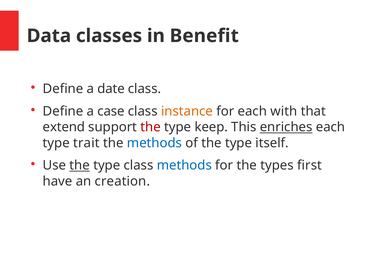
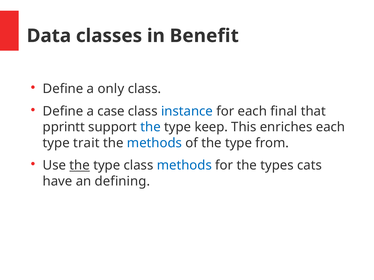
date: date -> only (111, 89)
instance colour: orange -> blue (187, 111)
with: with -> final (284, 111)
extend: extend -> pprintt (64, 127)
the colour: red -> blue (151, 127)
enriches underline: present -> none (286, 127)
itself: itself -> from (272, 143)
first: first -> cats (310, 166)
creation: creation -> defining (122, 182)
